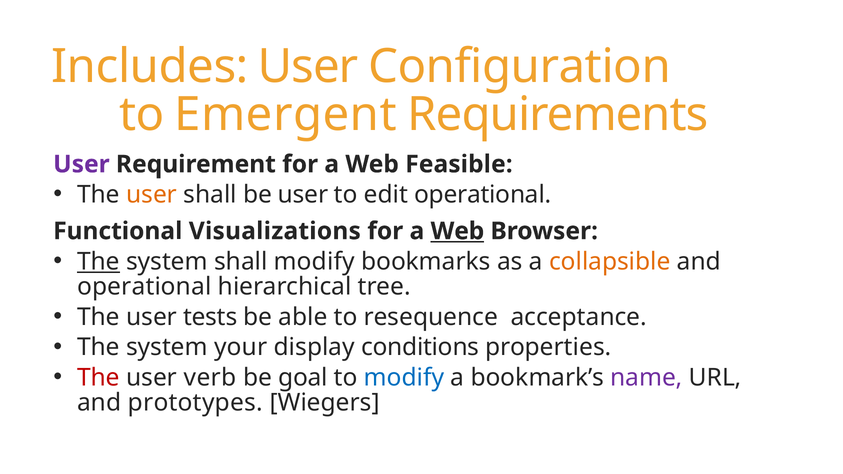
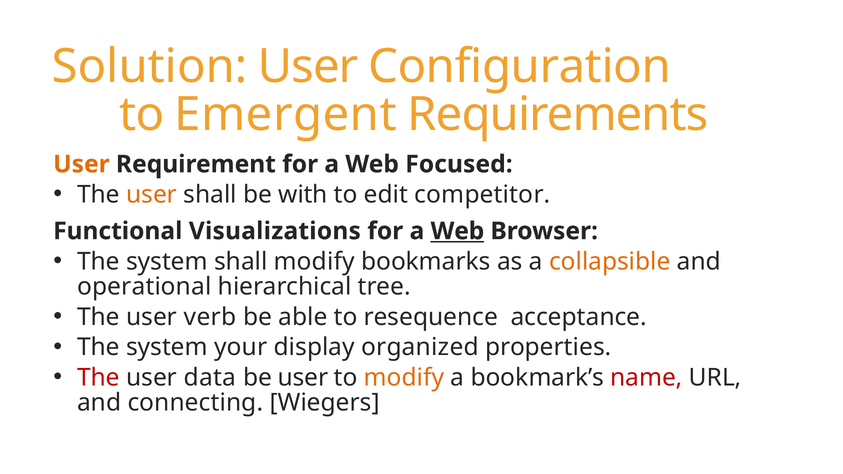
Includes: Includes -> Solution (150, 67)
User colour: purple -> orange (81, 164)
Feasible: Feasible -> Focused (459, 164)
be user: user -> with (303, 195)
edit operational: operational -> competitor (482, 195)
The underline: present -> none (98, 262)
tests: tests -> verb (210, 317)
conditions: conditions -> organized (420, 347)
verb: verb -> data (210, 378)
be goal: goal -> user (303, 378)
modify colour: blue -> orange (404, 378)
name colour: purple -> red (646, 378)
prototypes: prototypes -> connecting (195, 403)
